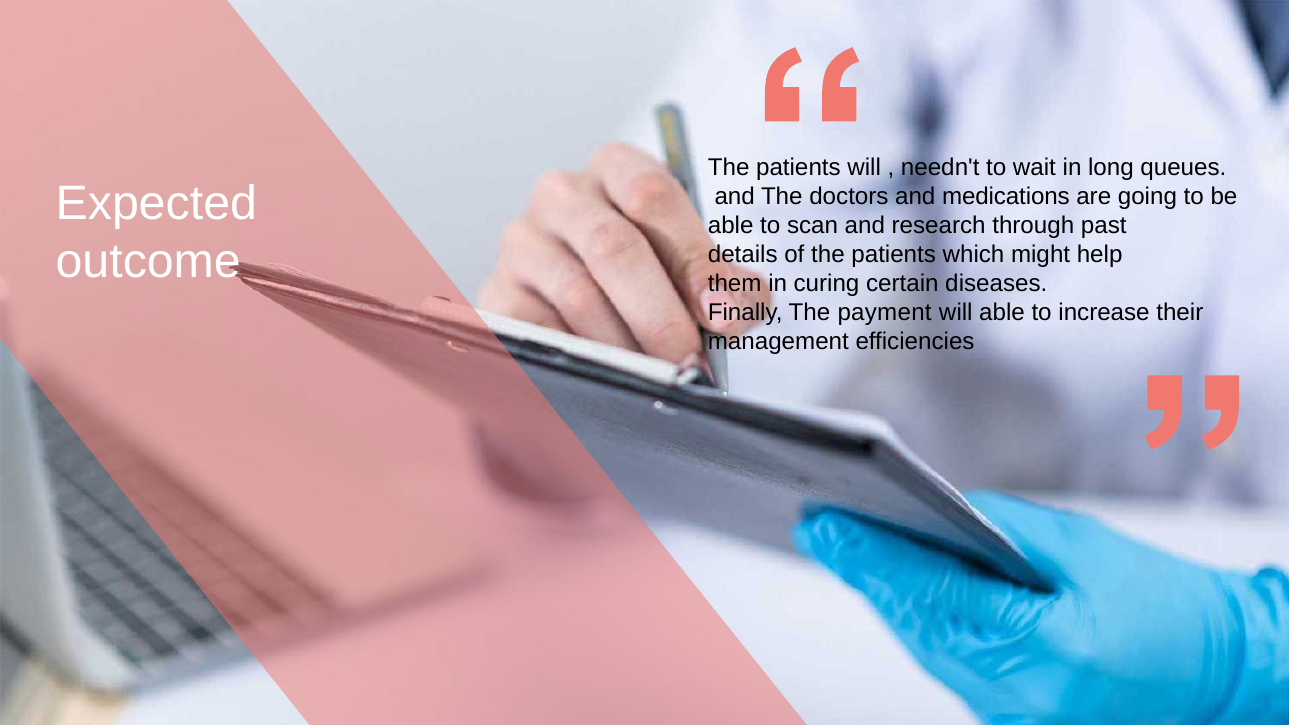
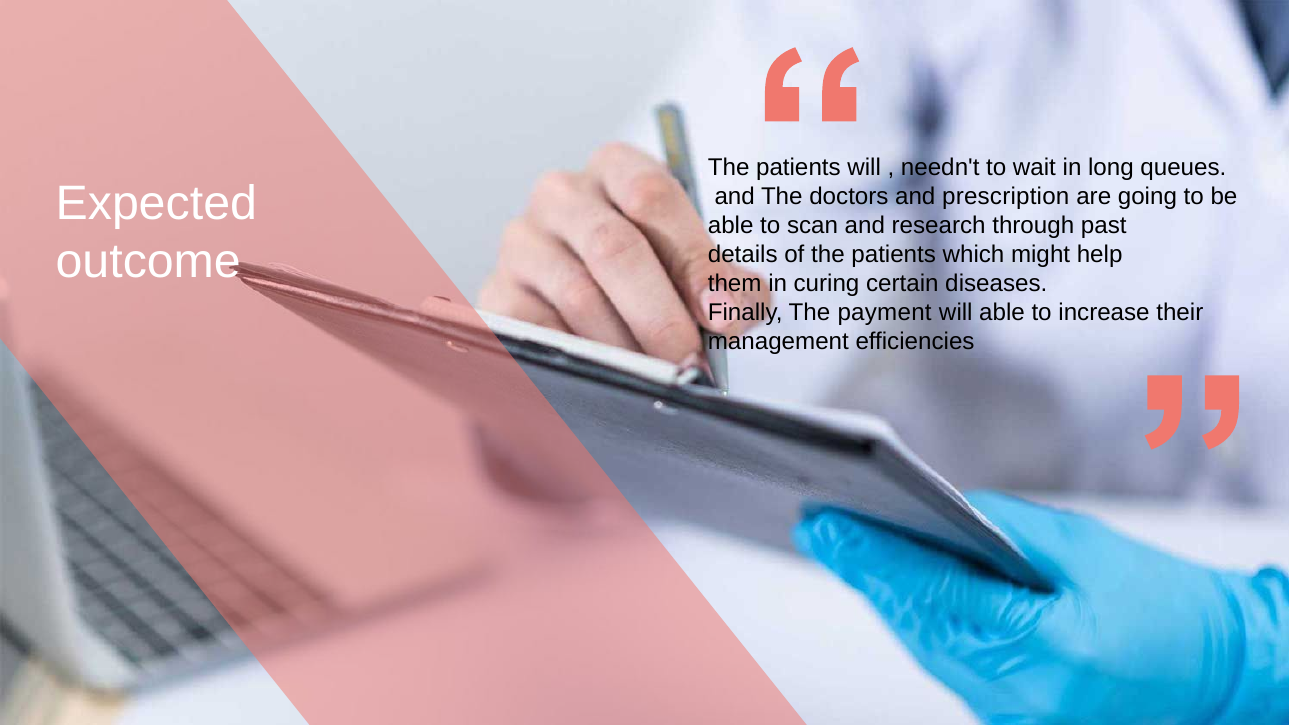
medications: medications -> prescription (1006, 197)
